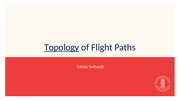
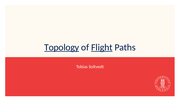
Flight underline: none -> present (102, 47)
